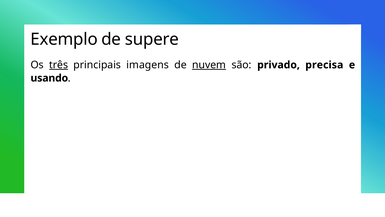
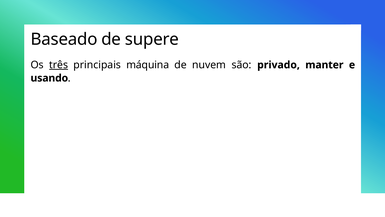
Exemplo: Exemplo -> Baseado (64, 39)
imagens: imagens -> máquina (148, 65)
nuvem underline: present -> none (209, 65)
precisa: precisa -> manter (324, 65)
